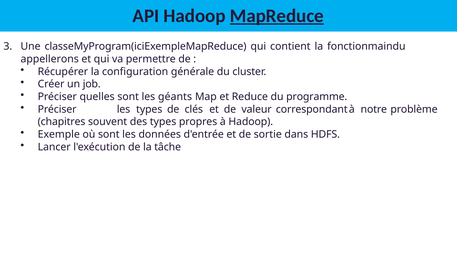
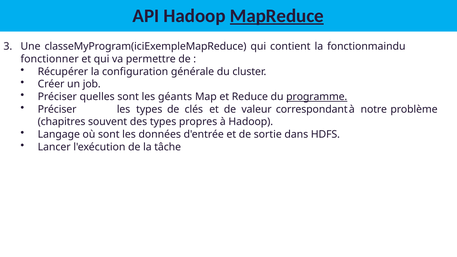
appellerons: appellerons -> fonctionner (50, 59)
programme underline: none -> present (317, 97)
Exemple: Exemple -> Langage (59, 134)
